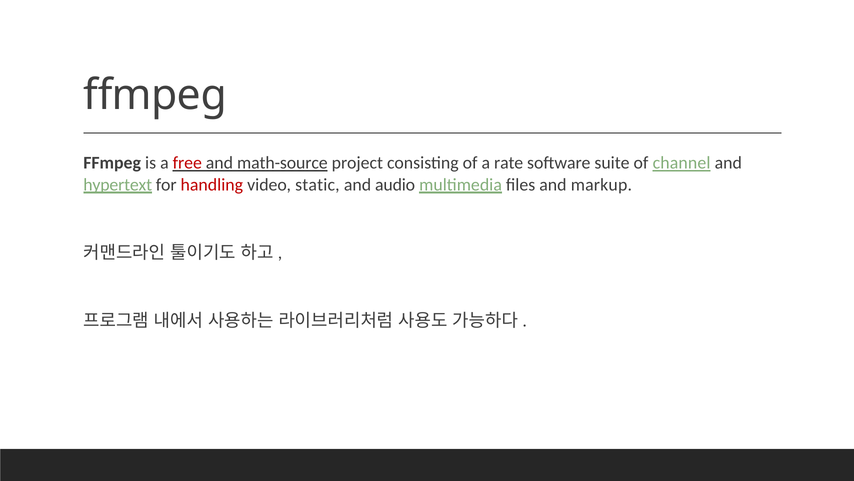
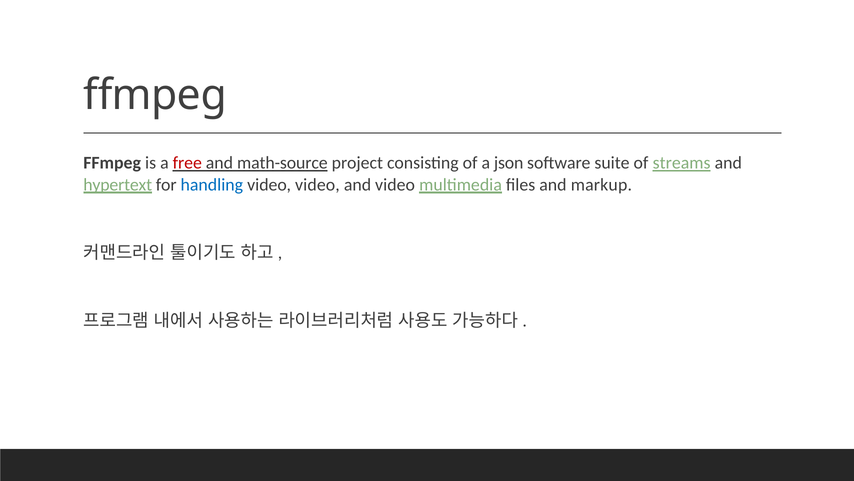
rate: rate -> json (509, 163)
channel: channel -> streams (682, 163)
handling colour: red -> blue (212, 185)
video static: static -> video (317, 185)
and audio: audio -> video (395, 185)
